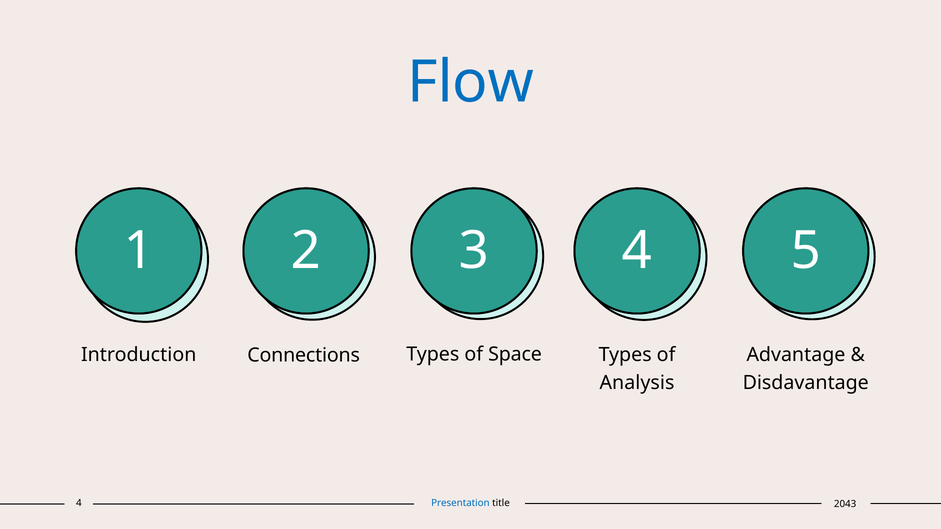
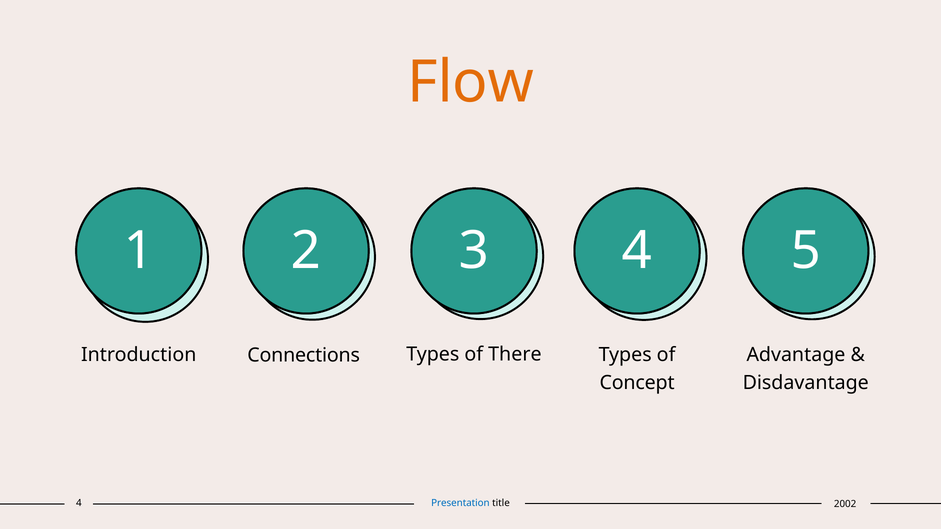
Flow colour: blue -> orange (471, 82)
Space: Space -> There (515, 354)
Analysis: Analysis -> Concept (637, 383)
2043: 2043 -> 2002 (845, 504)
